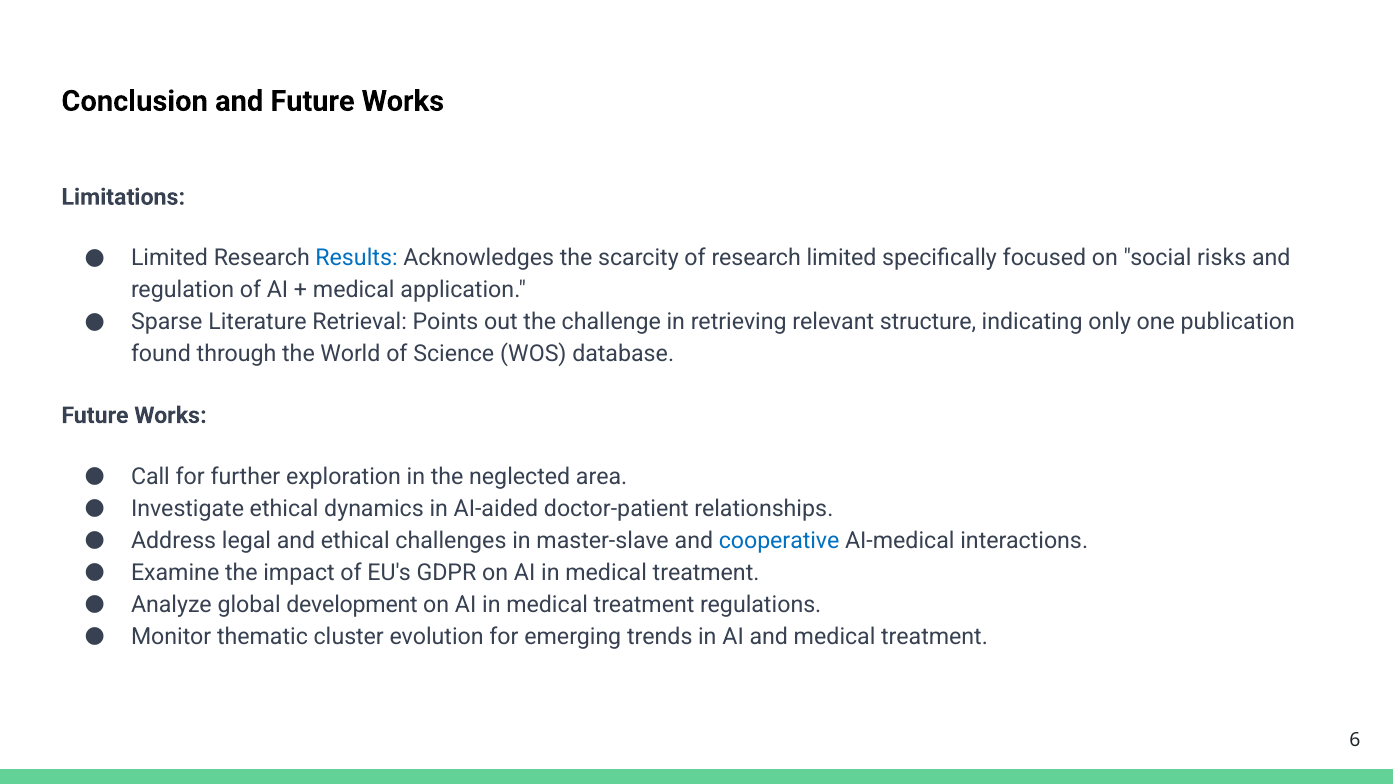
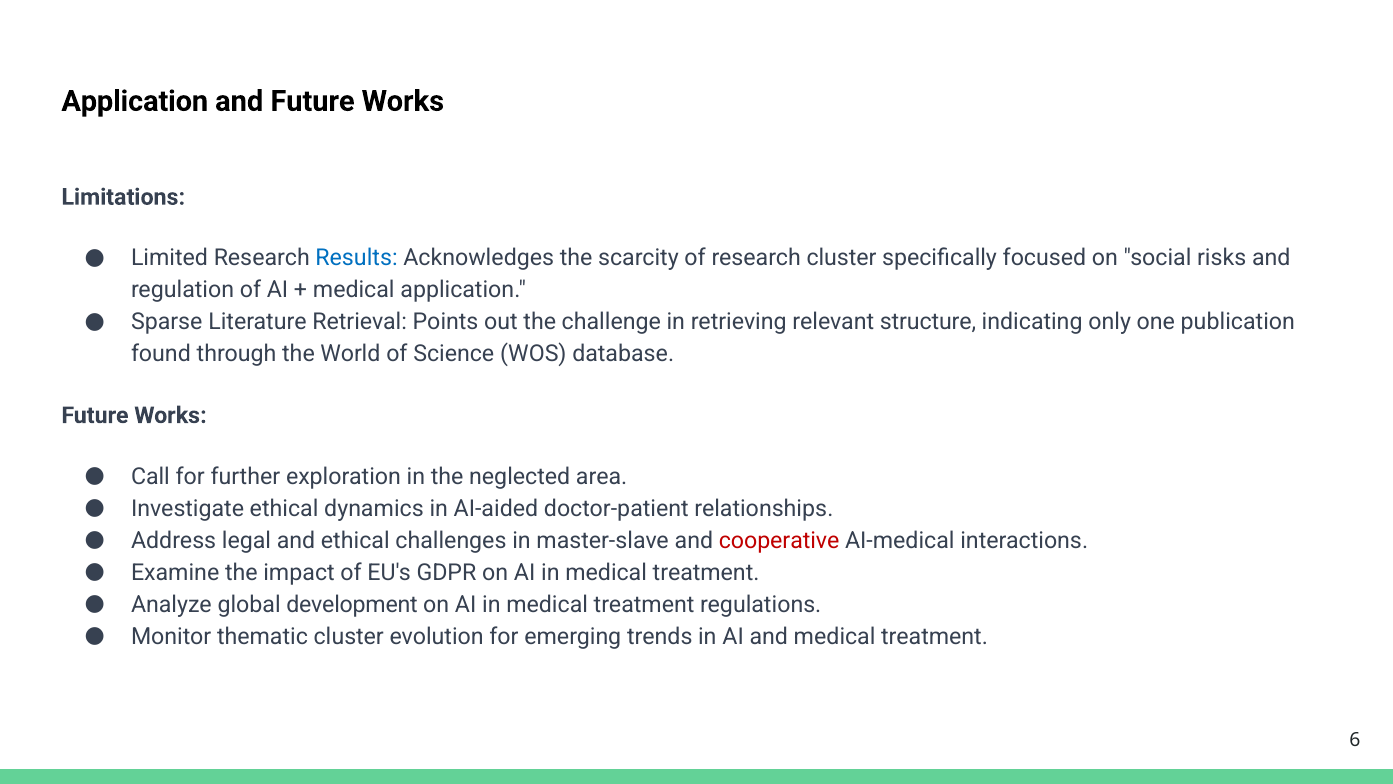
Conclusion: Conclusion -> Application (135, 101)
research limited: limited -> cluster (842, 258)
cooperative colour: blue -> red (779, 540)
